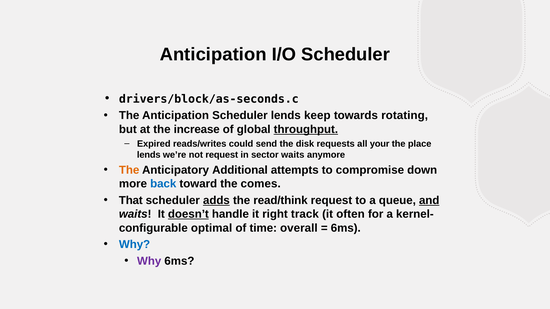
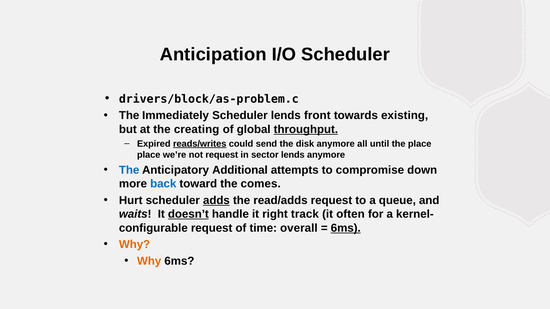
drivers/block/as-seconds.c: drivers/block/as-seconds.c -> drivers/block/as-problem.c (209, 99)
The Anticipation: Anticipation -> Immediately (176, 116)
keep: keep -> front (317, 116)
rotating: rotating -> existing (405, 116)
increase: increase -> creating (197, 129)
reads/writes underline: none -> present (200, 144)
disk requests: requests -> anymore (336, 144)
your: your -> until (380, 144)
lends: lends -> place (149, 155)
sector waits: waits -> lends (293, 155)
The colour: orange -> blue (129, 170)
That: That -> Hurt (131, 201)
read/think: read/think -> read/adds (280, 201)
and underline: present -> none (429, 201)
optimal: optimal -> request (212, 228)
6ms underline: none -> present (346, 228)
Why colour: blue -> orange (135, 245)
Why colour: purple -> orange (149, 261)
